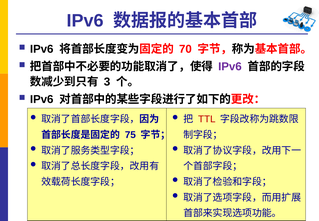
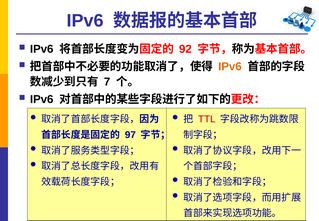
70: 70 -> 92 (185, 49)
IPv6 colour: purple -> orange (230, 67)
3: 3 -> 7 (107, 82)
75: 75 -> 97 (130, 135)
